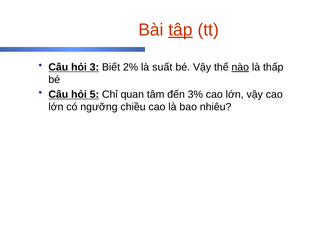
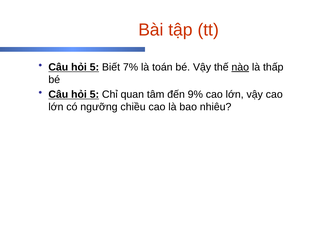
tập underline: present -> none (181, 30)
3: 3 -> 5 (94, 67)
2%: 2% -> 7% (131, 67)
suất: suất -> toán (162, 67)
3%: 3% -> 9% (195, 94)
